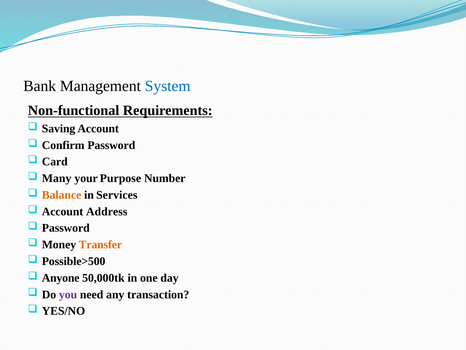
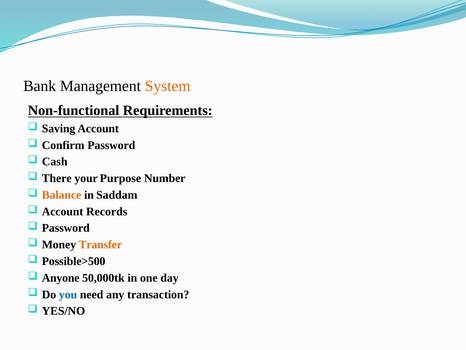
System colour: blue -> orange (168, 86)
Card: Card -> Cash (55, 162)
Many: Many -> There (57, 178)
Services: Services -> Saddam (117, 195)
Address: Address -> Records (107, 211)
you colour: purple -> blue (68, 294)
